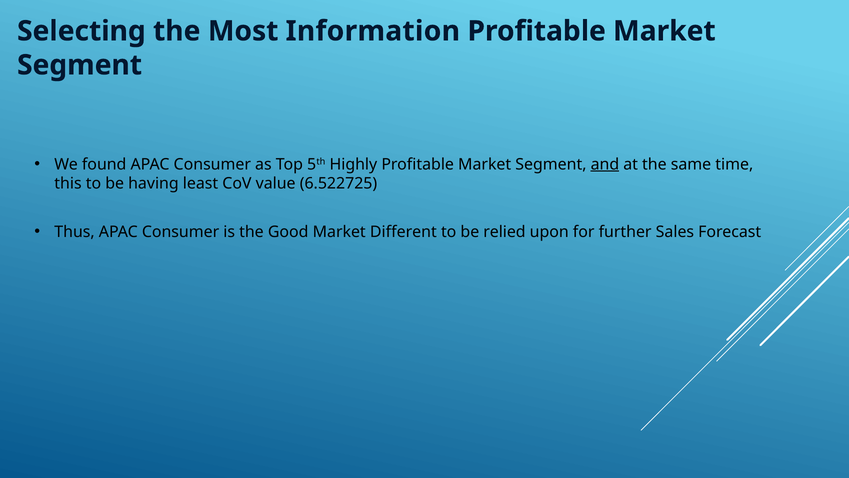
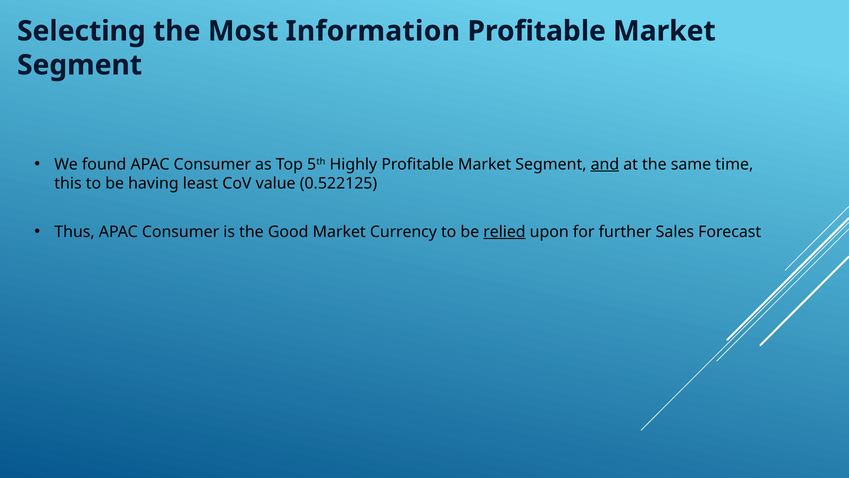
6.522725: 6.522725 -> 0.522125 (338, 183)
Different: Different -> Currency (403, 232)
relied underline: none -> present (504, 232)
